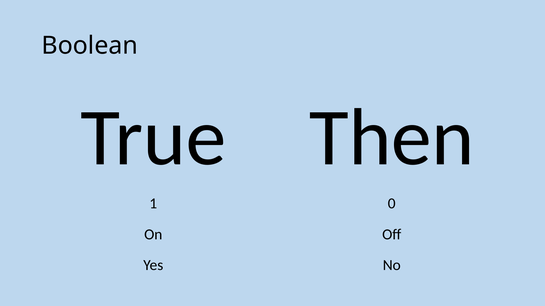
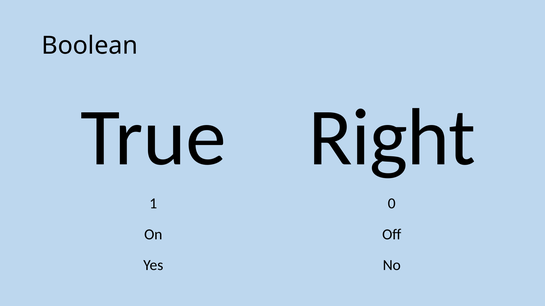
Then: Then -> Right (392, 138)
